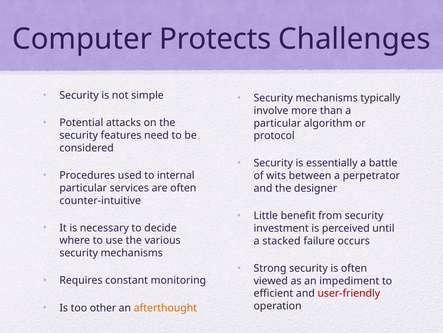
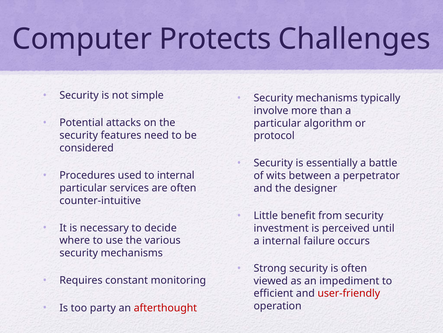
a stacked: stacked -> internal (281, 240)
other: other -> party (103, 307)
afterthought colour: orange -> red (165, 307)
